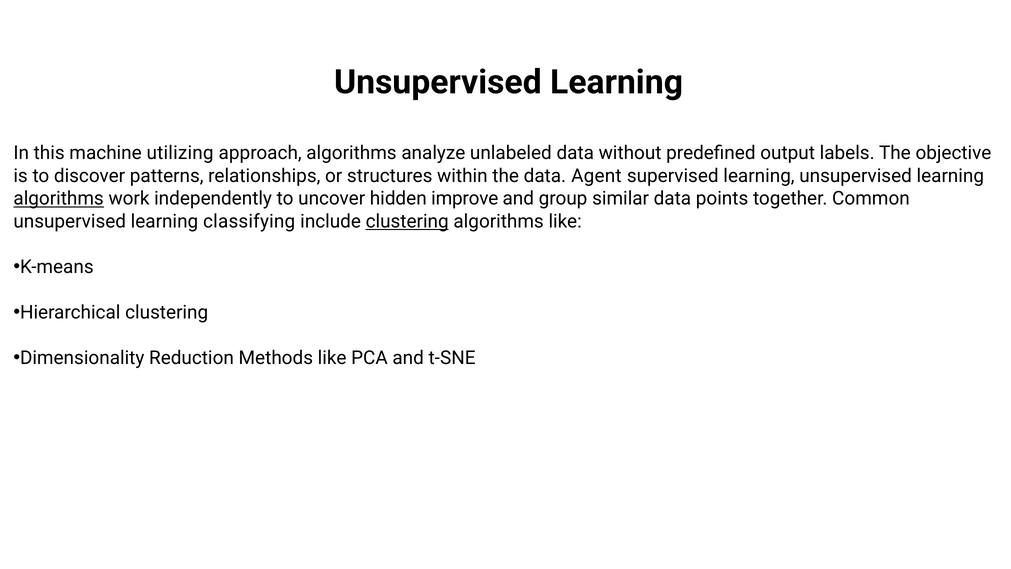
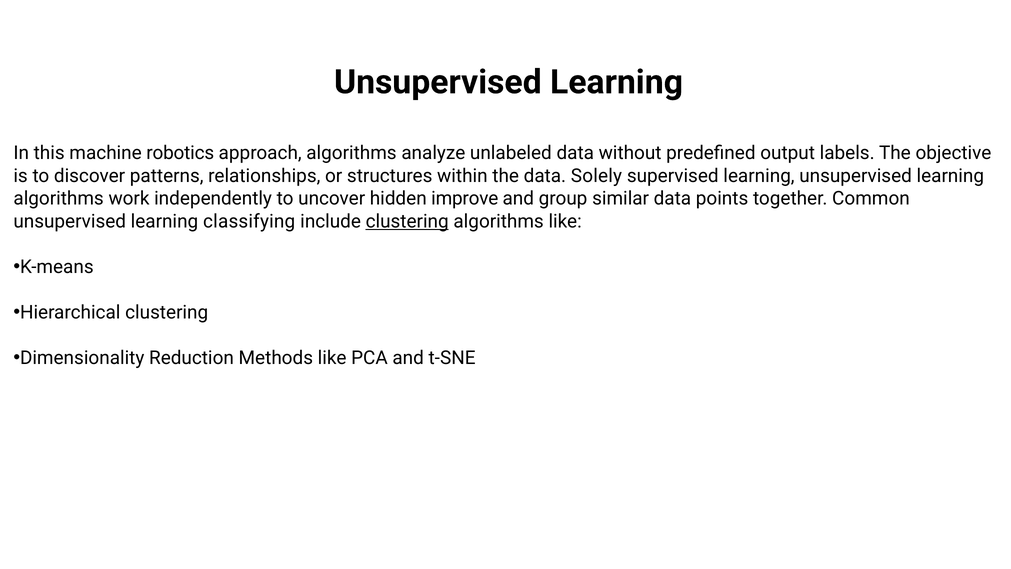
utilizing: utilizing -> robotics (180, 153)
Agent: Agent -> Solely (596, 176)
algorithms underline: present -> none (59, 199)
